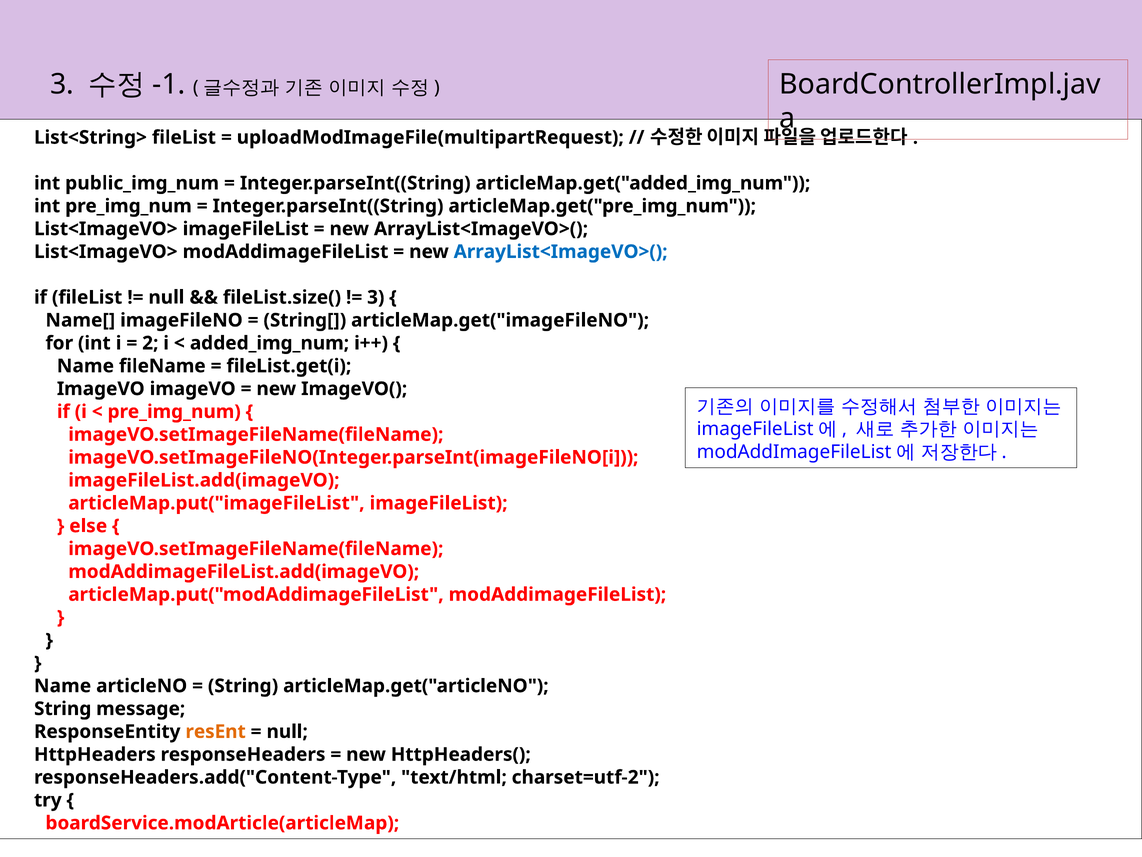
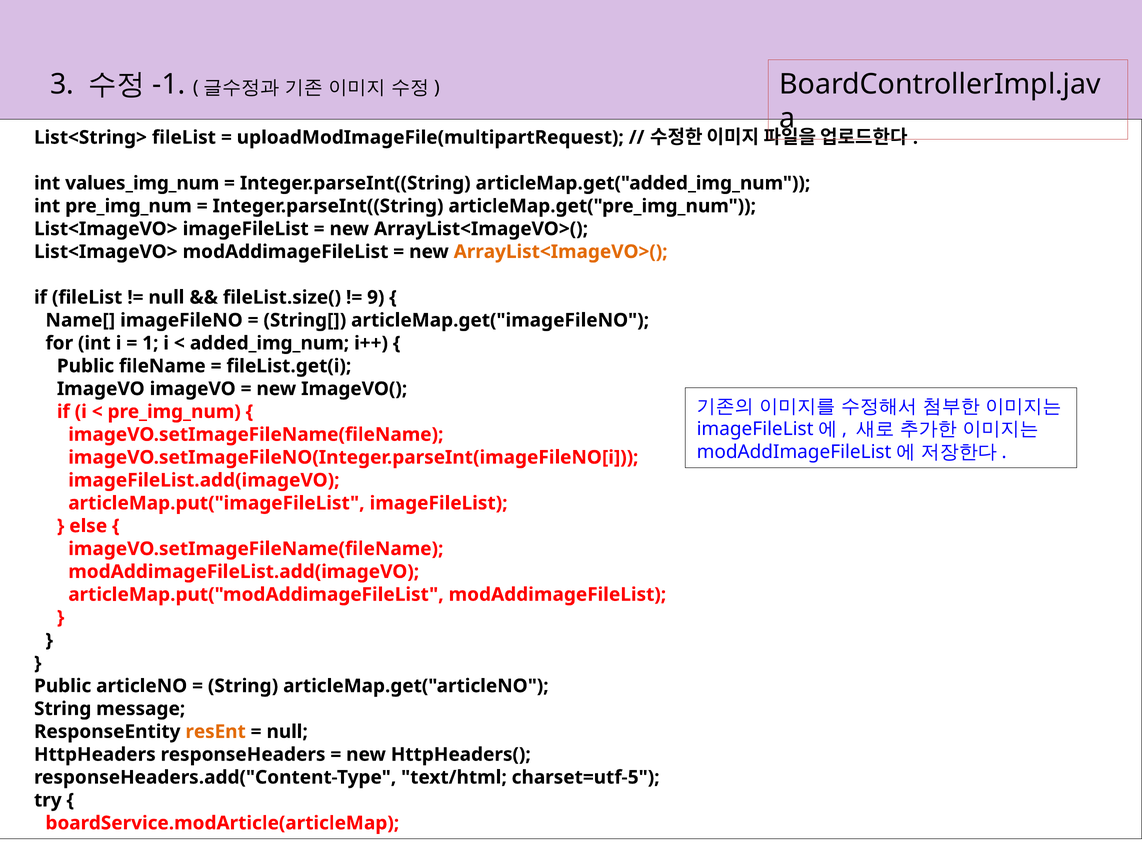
public_img_num: public_img_num -> values_img_num (142, 183)
ArrayList<ImageVO>( colour: blue -> orange (561, 252)
3: 3 -> 9 (376, 297)
2: 2 -> 1 (150, 343)
Name: Name -> Public (86, 366)
Name: Name -> Public (63, 686)
charset=utf-2: charset=utf-2 -> charset=utf-5 (586, 777)
